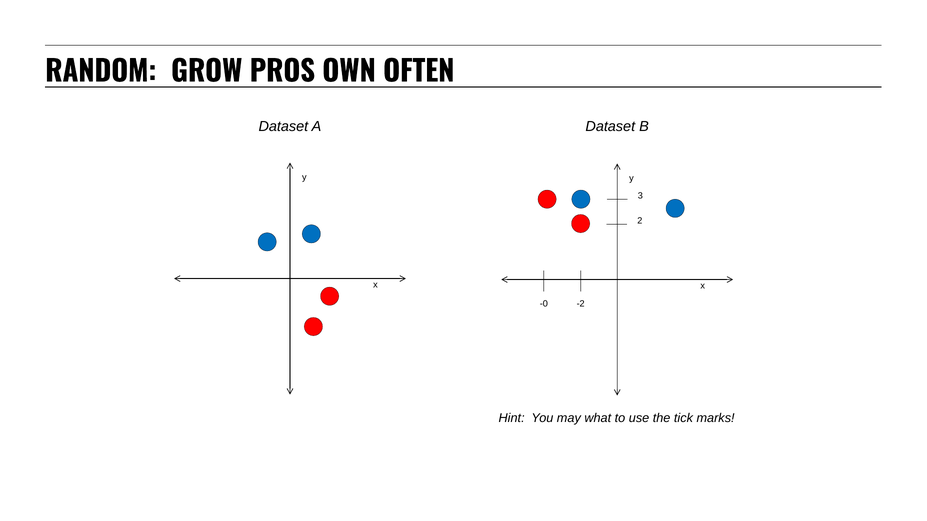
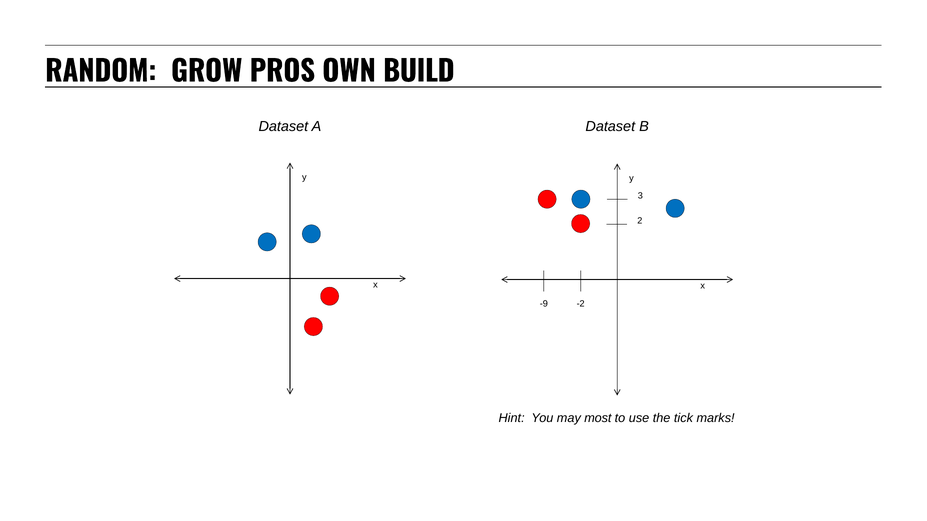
OFTEN: OFTEN -> BUILD (419, 72)
-0: -0 -> -9 (544, 304)
what: what -> most (598, 418)
